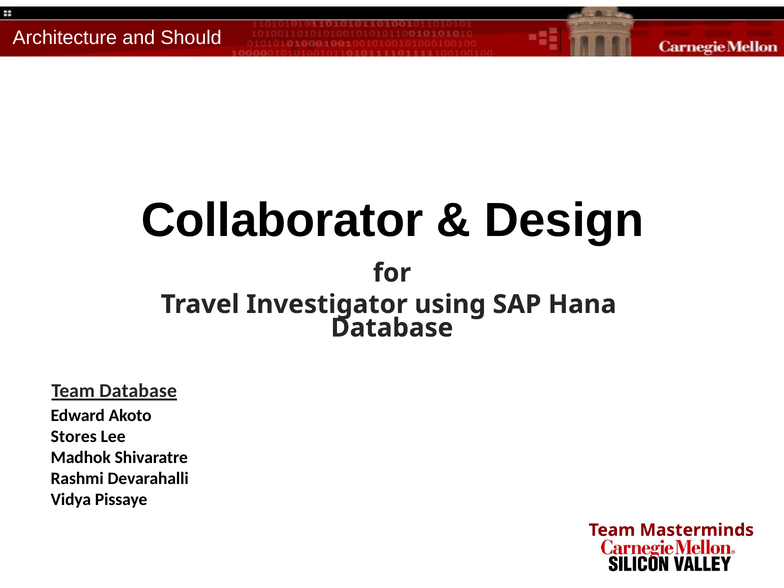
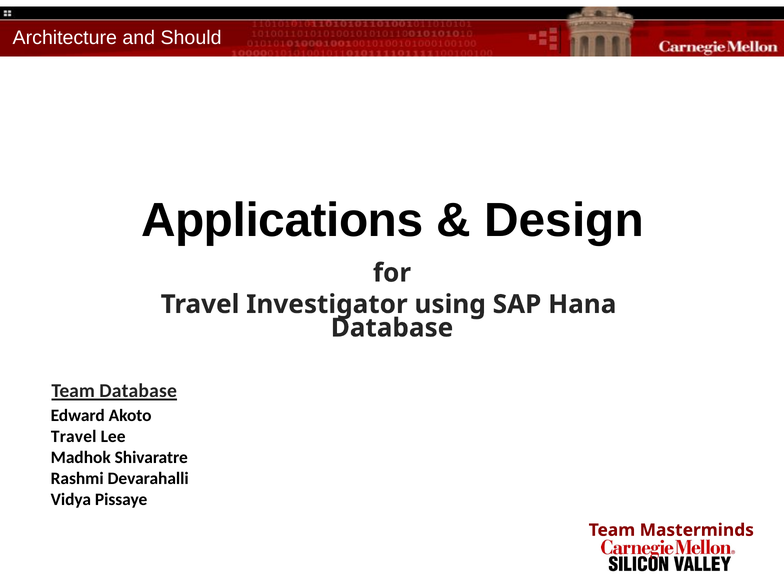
Collaborator: Collaborator -> Applications (282, 220)
Stores: Stores -> Travel (74, 437)
